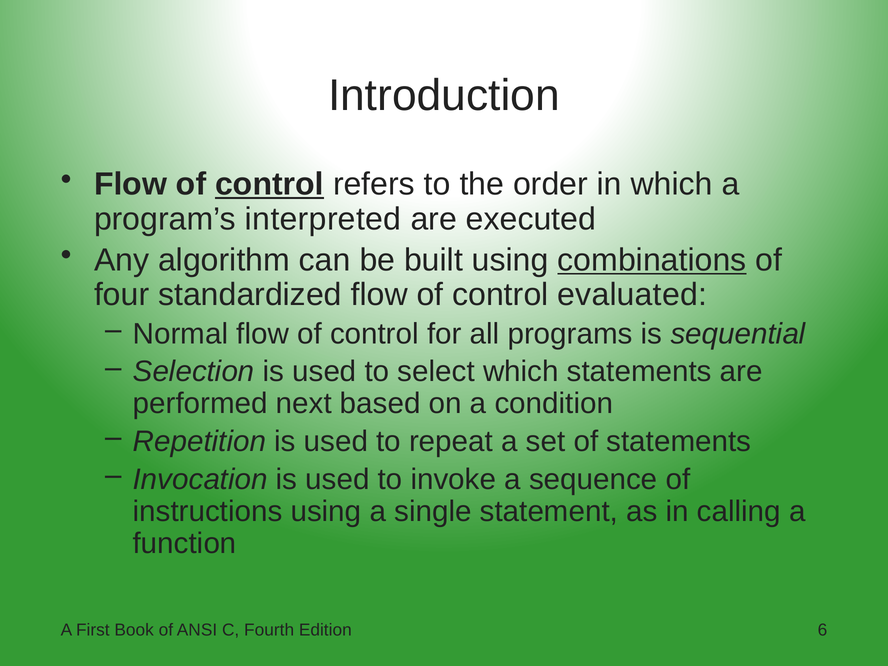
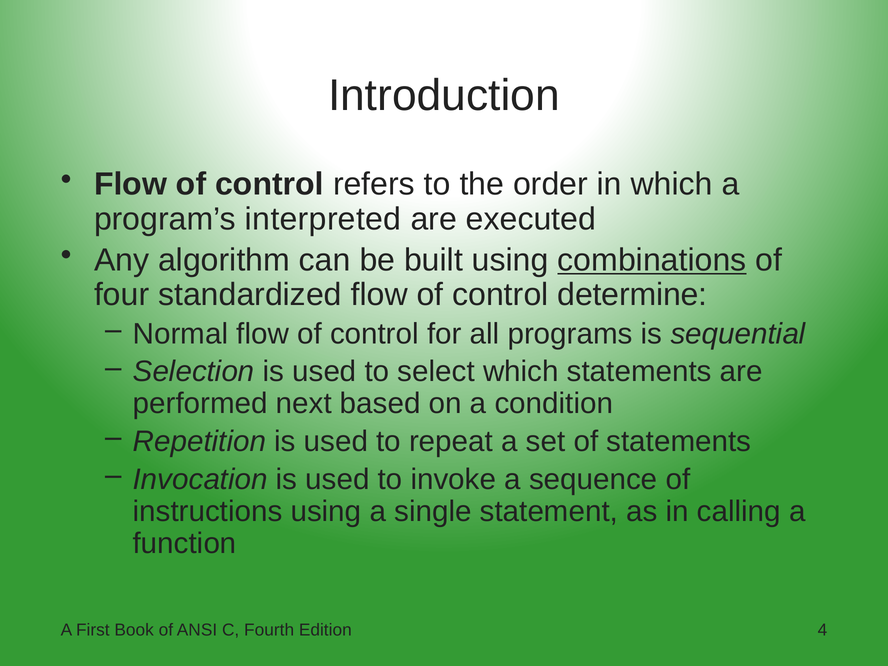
control underline: present -> none (269, 184)
evaluated: evaluated -> determine (632, 295)
6: 6 -> 4 (822, 630)
